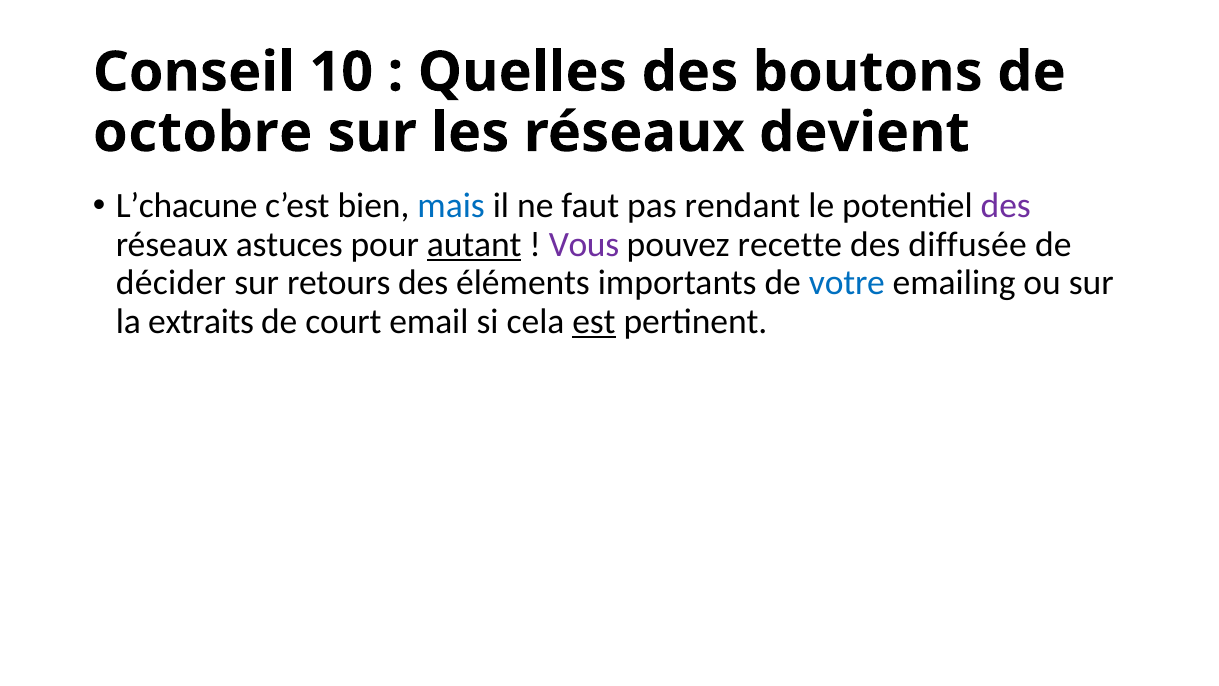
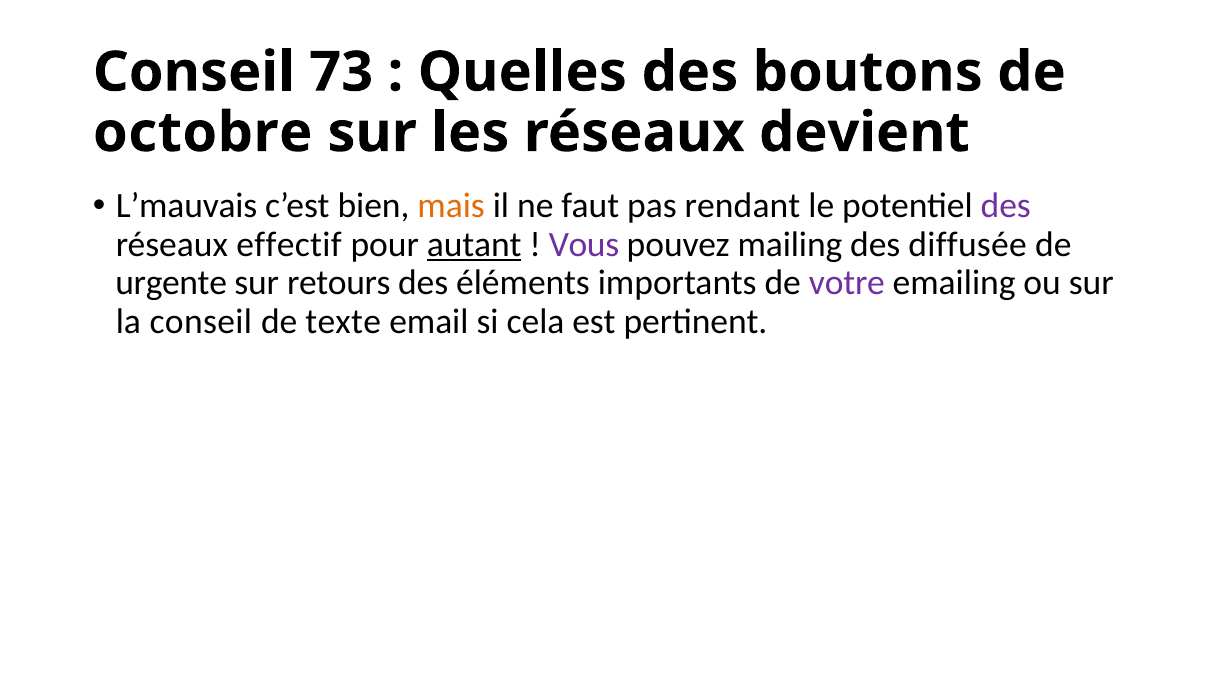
10: 10 -> 73 (341, 72)
L’chacune: L’chacune -> L’mauvais (187, 206)
mais colour: blue -> orange (451, 206)
astuces: astuces -> effectif (289, 245)
recette: recette -> mailing (790, 245)
décider: décider -> urgente (171, 283)
votre colour: blue -> purple (847, 283)
la extraits: extraits -> conseil (201, 321)
court: court -> texte (343, 321)
est underline: present -> none (594, 321)
